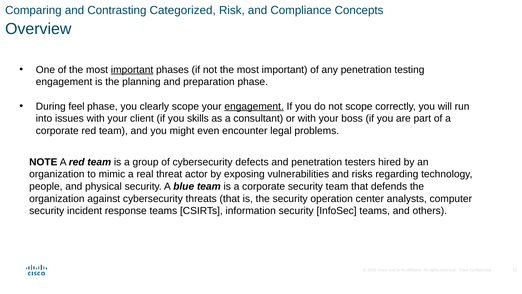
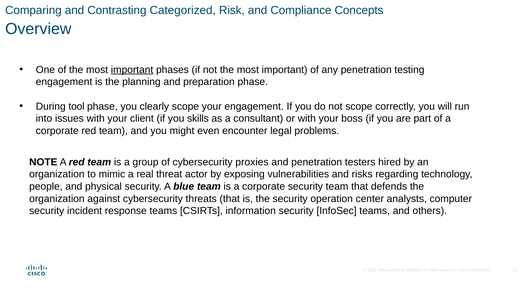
feel: feel -> tool (76, 106)
engagement underline: present -> none (254, 106)
defects: defects -> proxies (252, 162)
